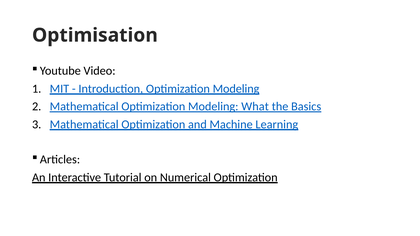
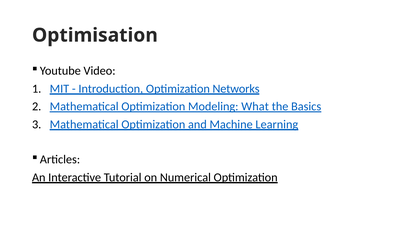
Introduction Optimization Modeling: Modeling -> Networks (236, 89)
